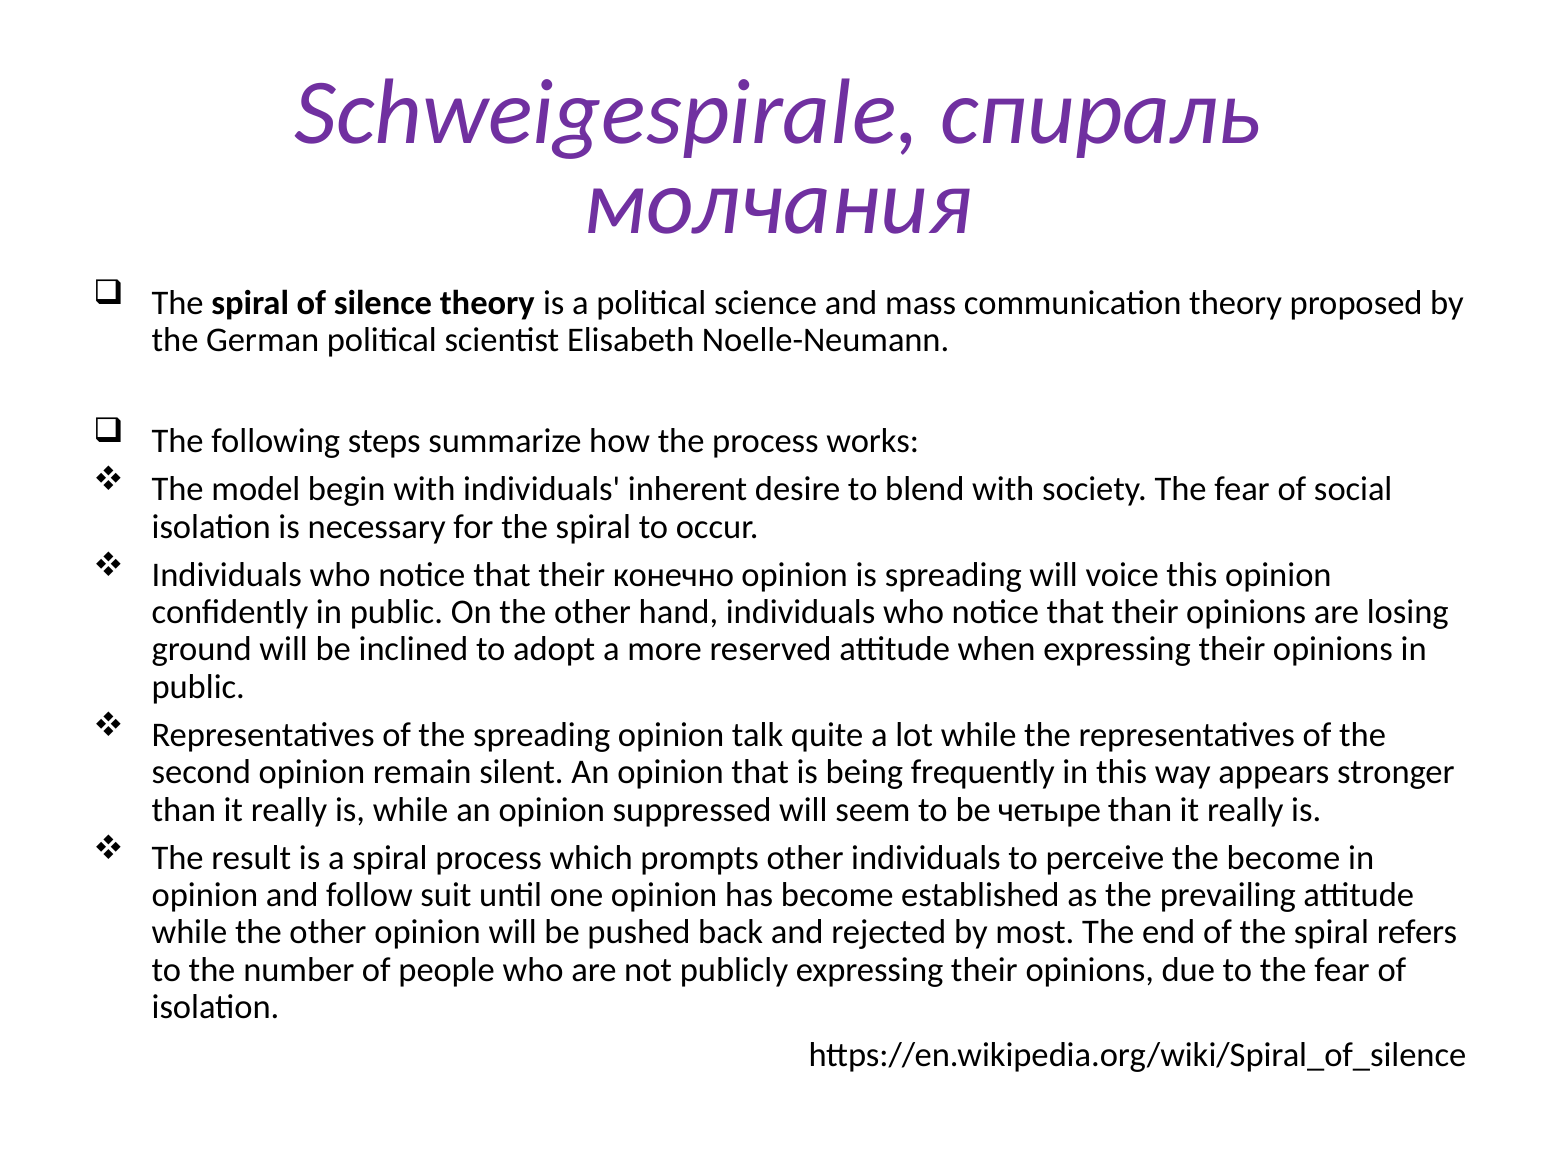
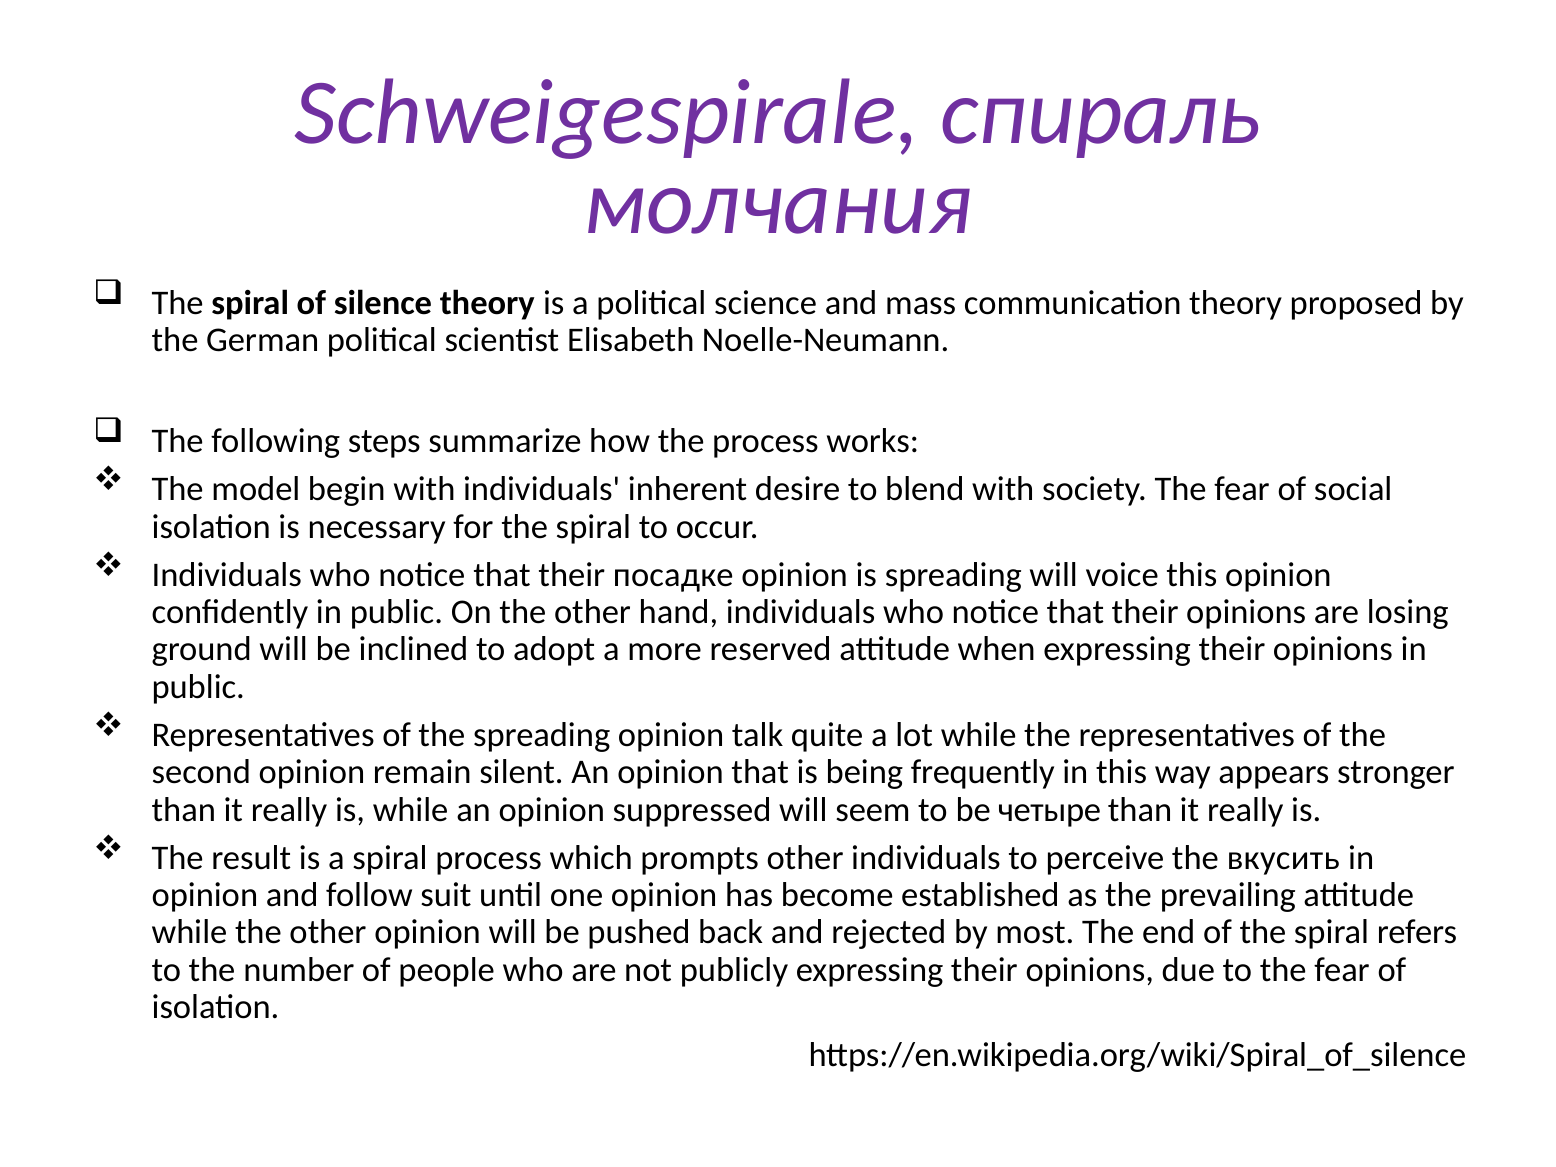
конечно: конечно -> посадке (673, 575)
the become: become -> вкусить (1283, 858)
